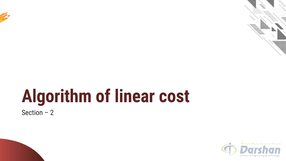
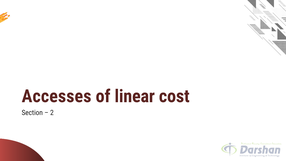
Algorithm: Algorithm -> Accesses (57, 96)
